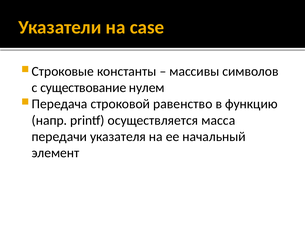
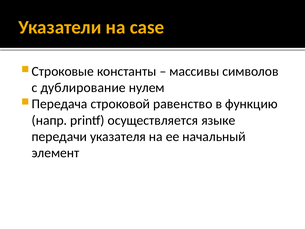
существование: существование -> дублирование (83, 88)
масса: масса -> языке (218, 120)
